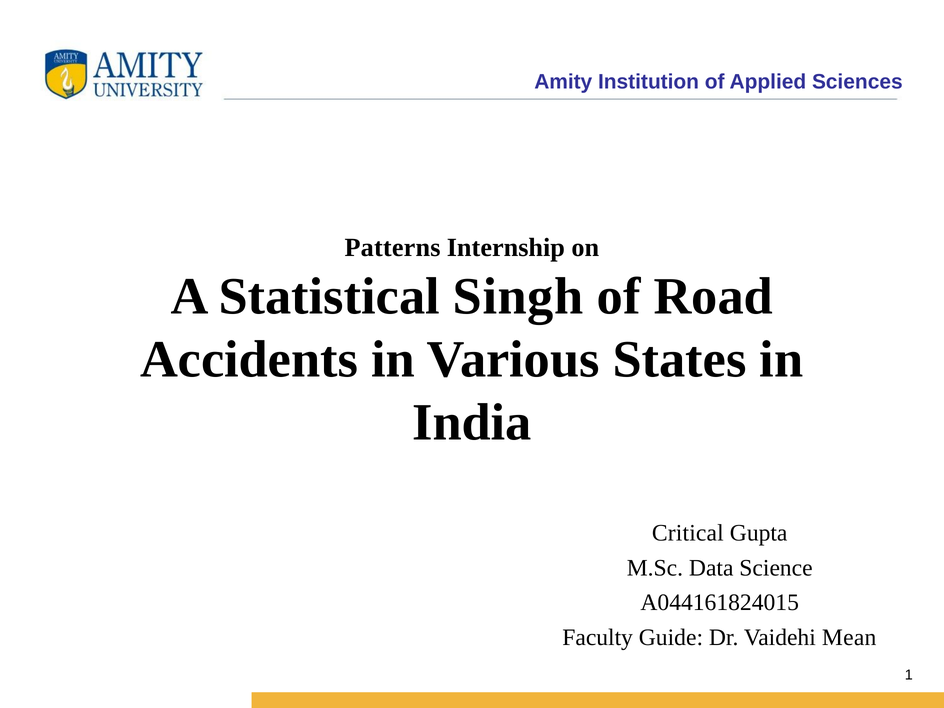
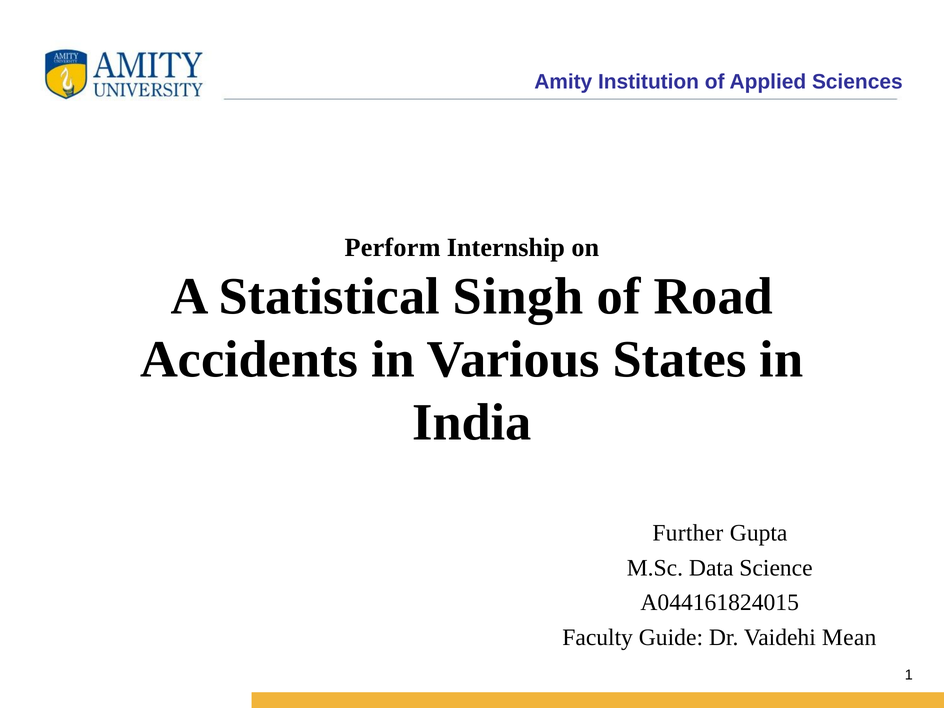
Patterns: Patterns -> Perform (393, 247)
Critical: Critical -> Further (688, 533)
